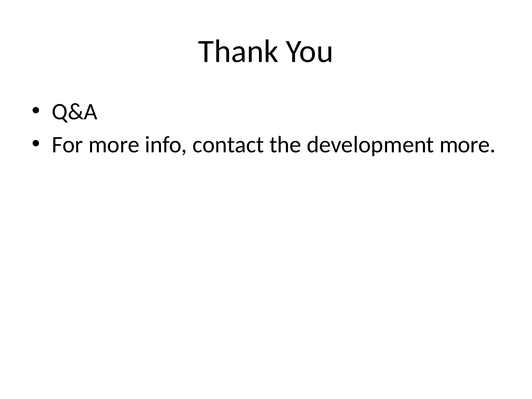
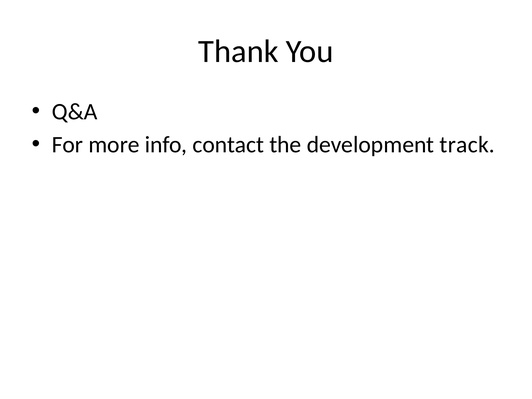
development more: more -> track (467, 145)
